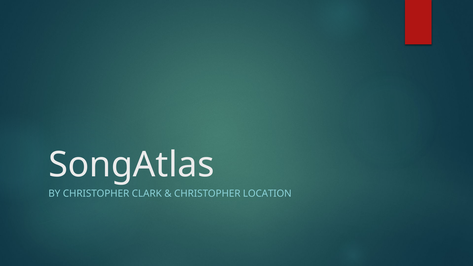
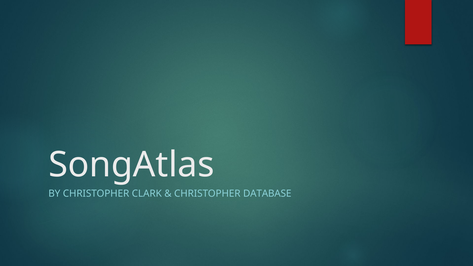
LOCATION: LOCATION -> DATABASE (267, 194)
